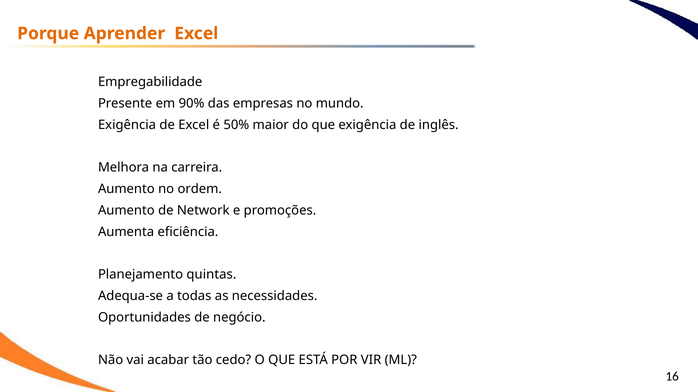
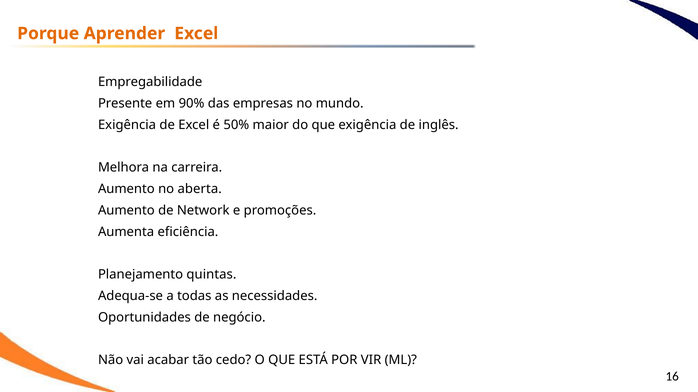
ordem: ordem -> aberta (200, 189)
